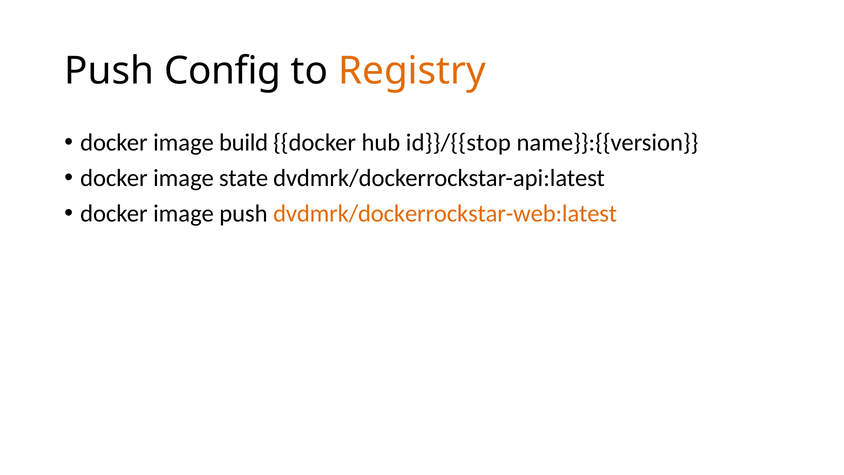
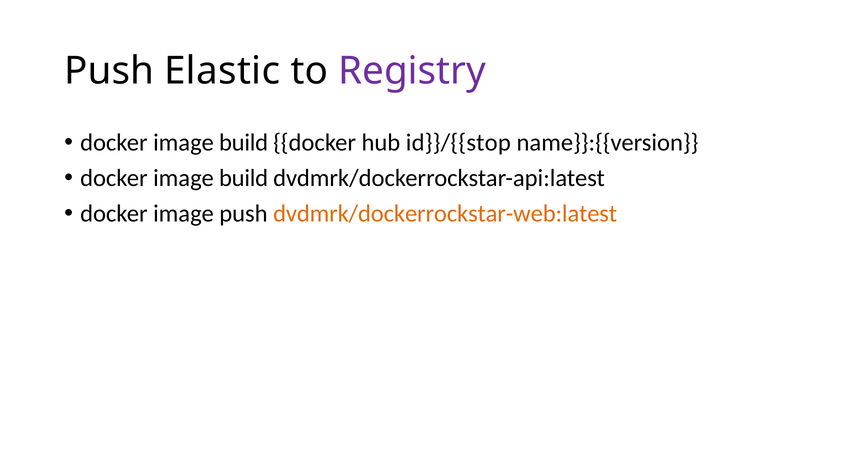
Config: Config -> Elastic (222, 71)
Registry colour: orange -> purple (412, 71)
state: state -> build (244, 178)
